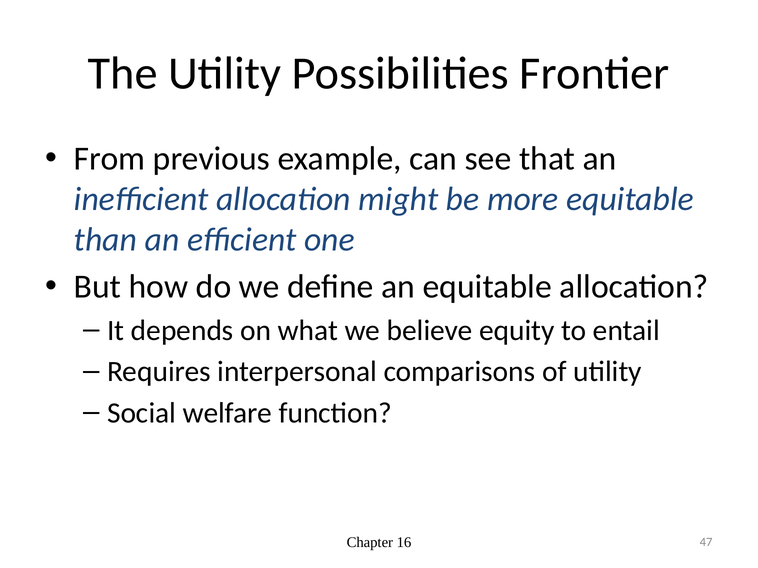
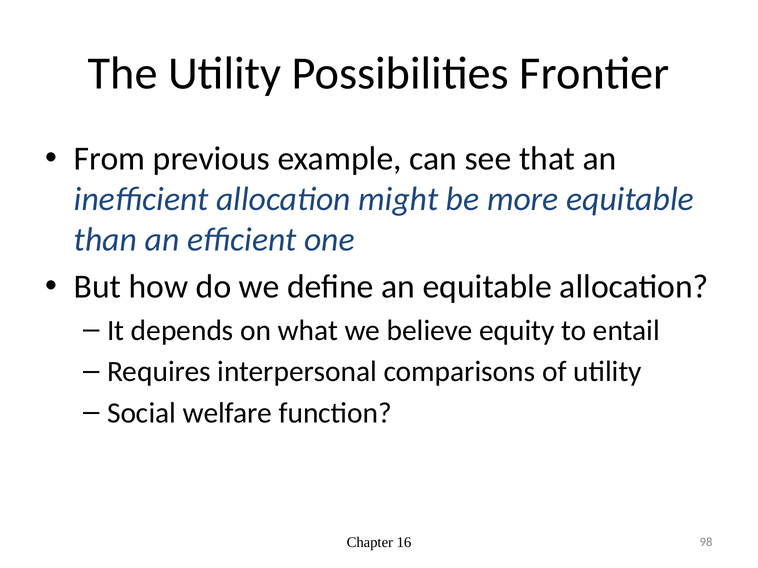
47: 47 -> 98 (706, 543)
